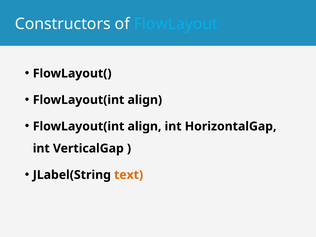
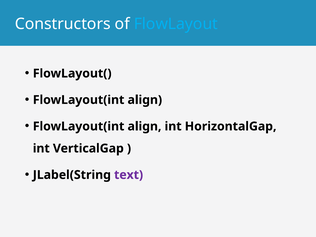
text colour: orange -> purple (129, 175)
